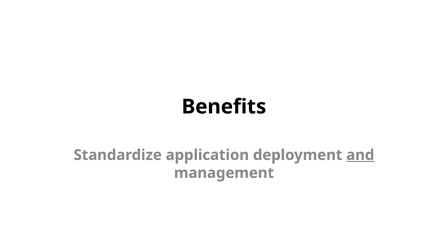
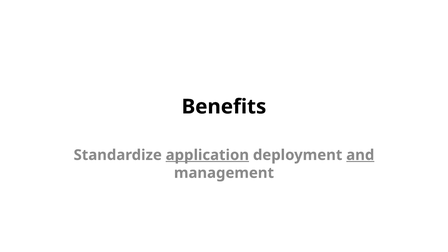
application underline: none -> present (207, 155)
